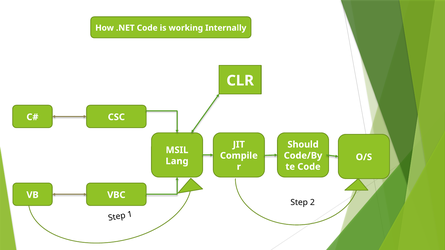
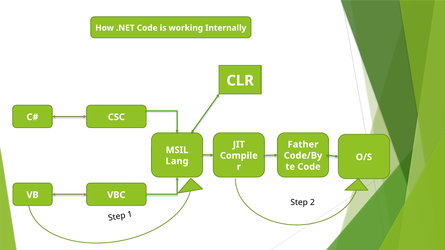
Should: Should -> Father (303, 145)
